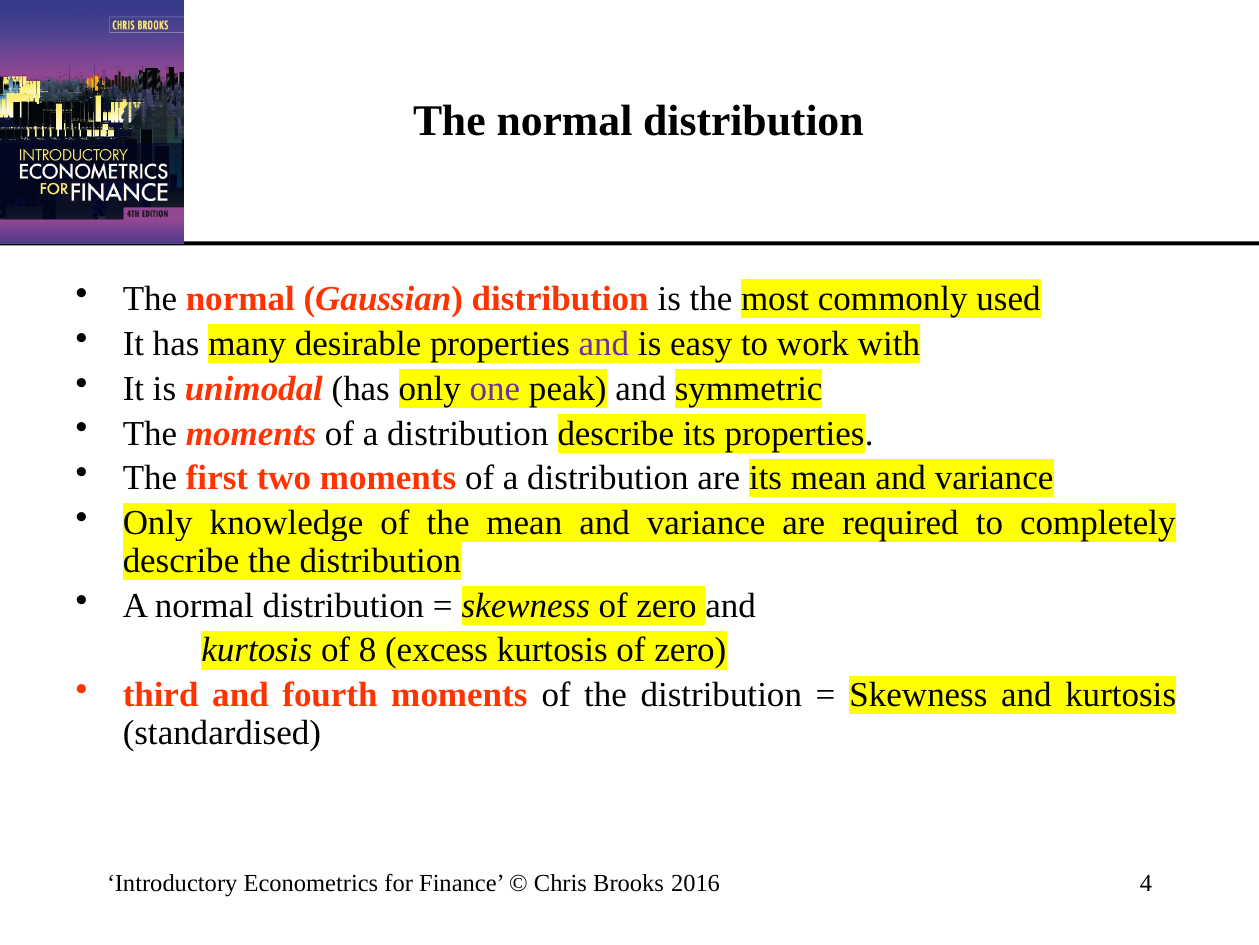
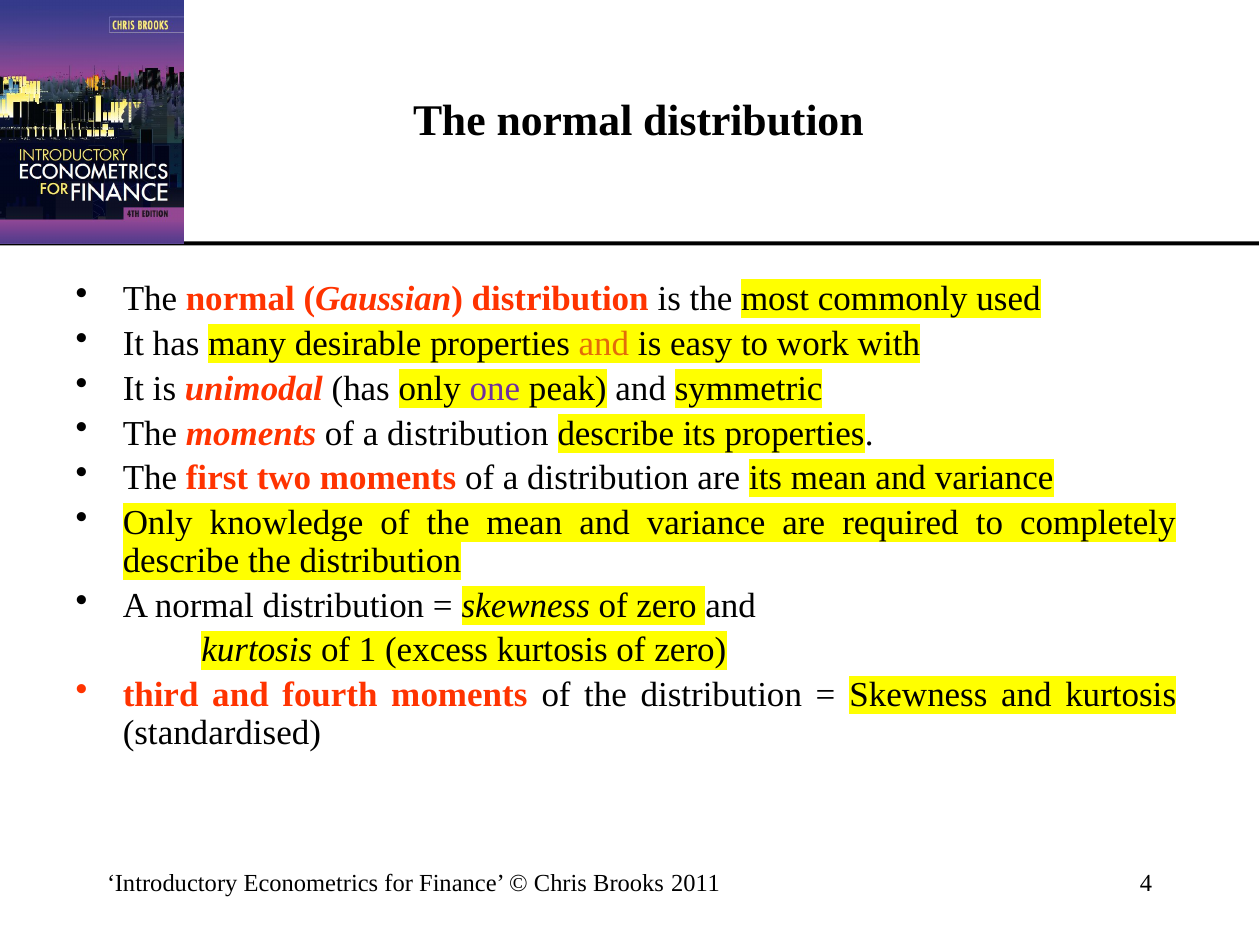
and colour: purple -> orange (604, 344)
8: 8 -> 1 (368, 650)
2016: 2016 -> 2011 (696, 883)
